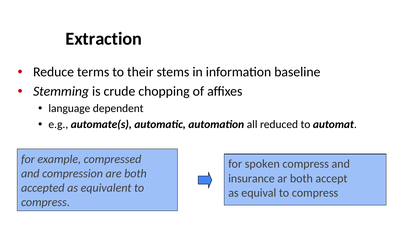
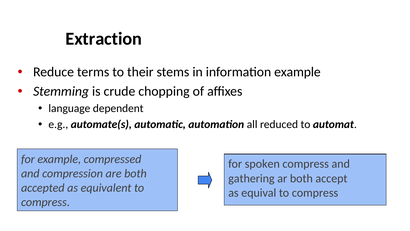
information baseline: baseline -> example (297, 72)
insurance: insurance -> gathering (251, 178)
